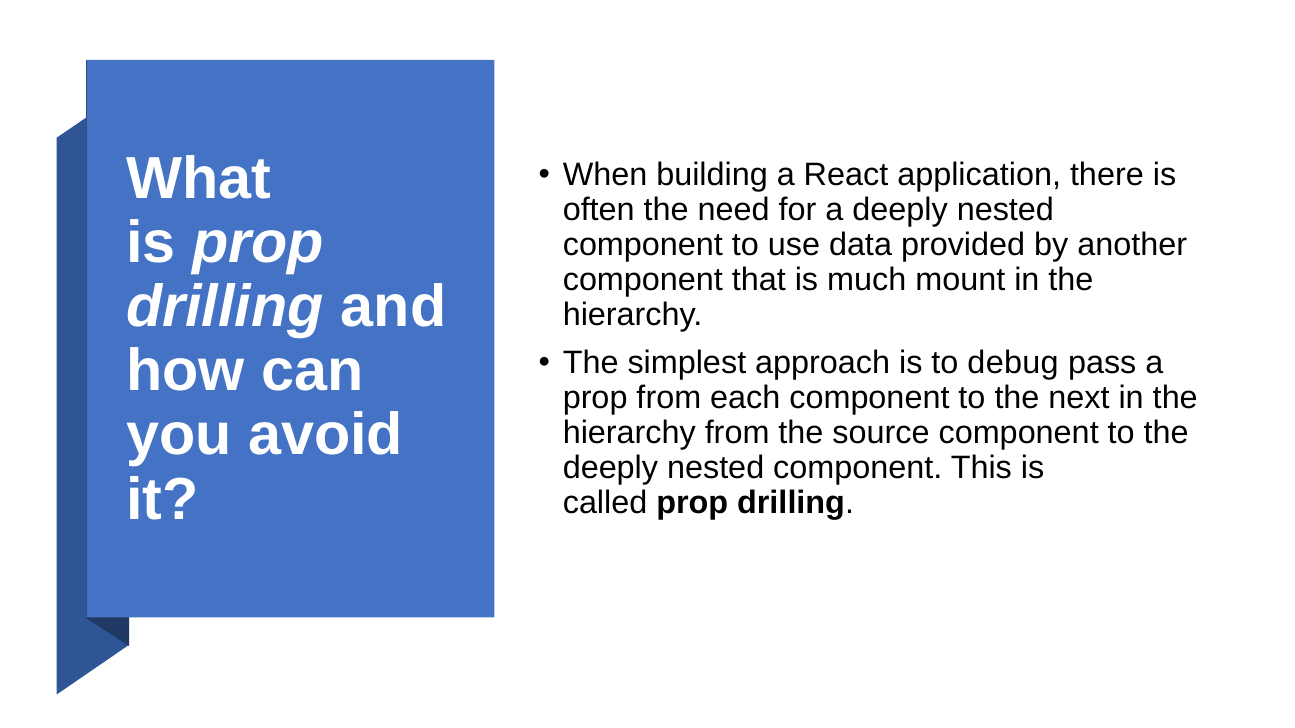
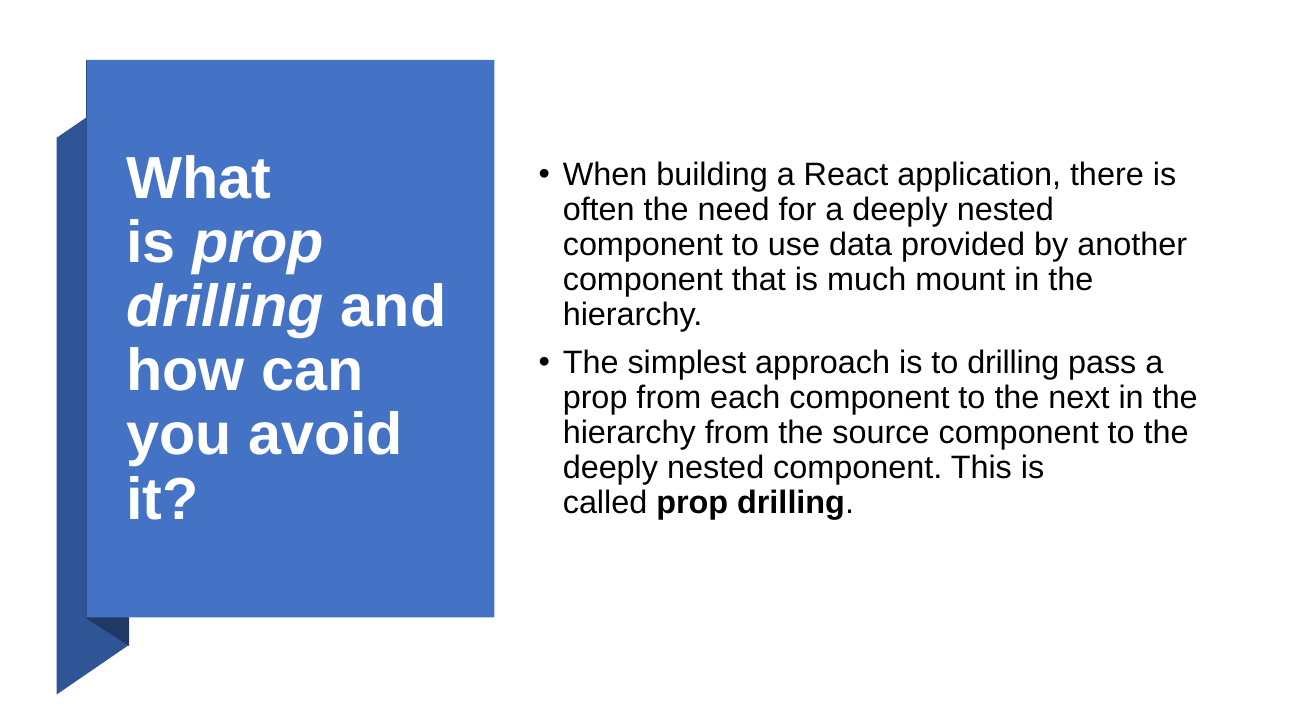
to debug: debug -> drilling (1013, 363)
